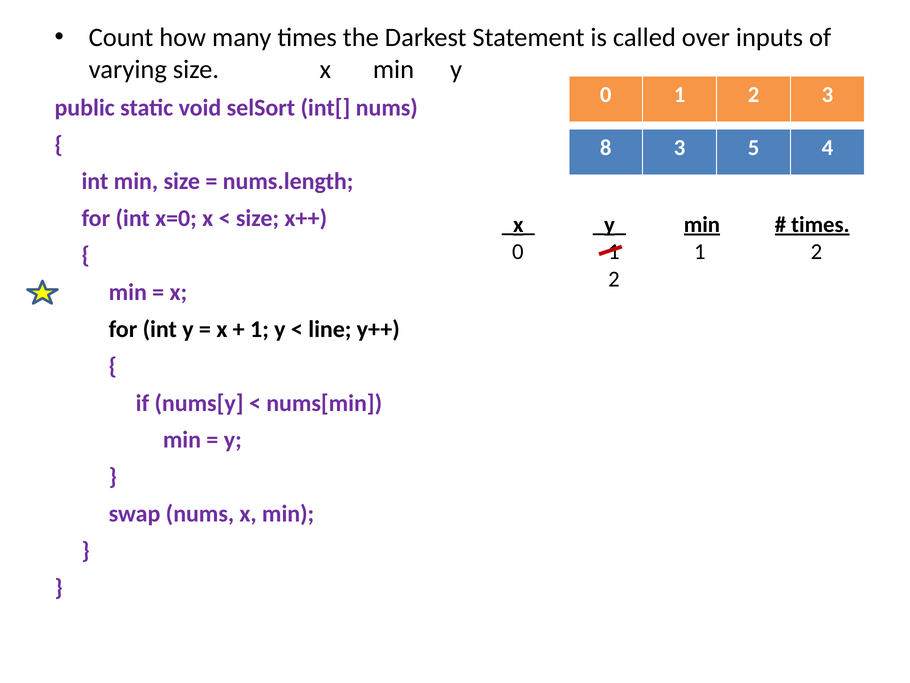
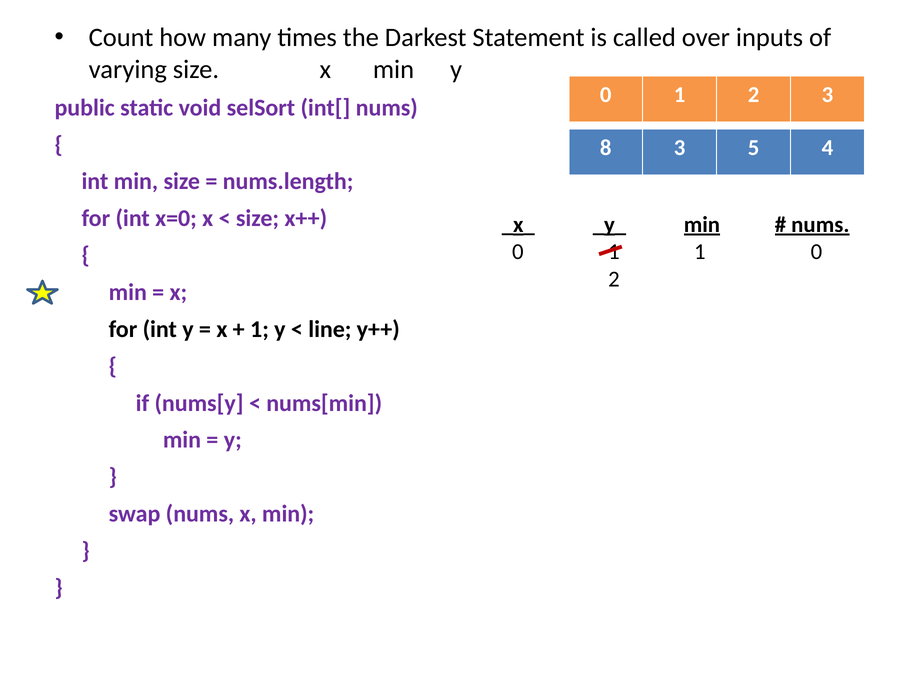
times: times -> nums (820, 224)
2: 2 -> 0 (816, 252)
